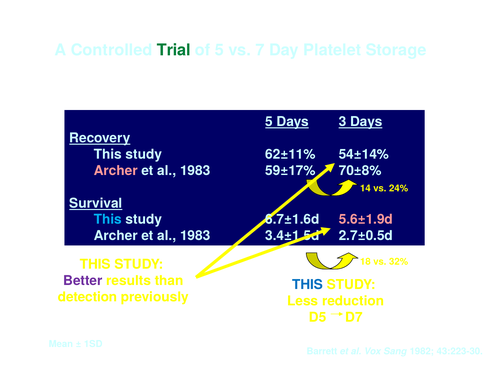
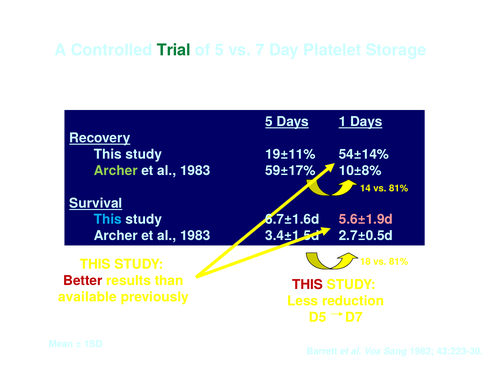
3: 3 -> 1 (343, 122)
62±11%: 62±11% -> 19±11% (290, 154)
Archer colour: pink -> light green (116, 171)
70±8%: 70±8% -> 10±8% (360, 171)
14 vs 24%: 24% -> 81% (399, 188)
18 vs 32%: 32% -> 81% (399, 262)
Better colour: purple -> red (83, 281)
THIS colour: blue -> red (308, 285)
detection: detection -> available (87, 297)
